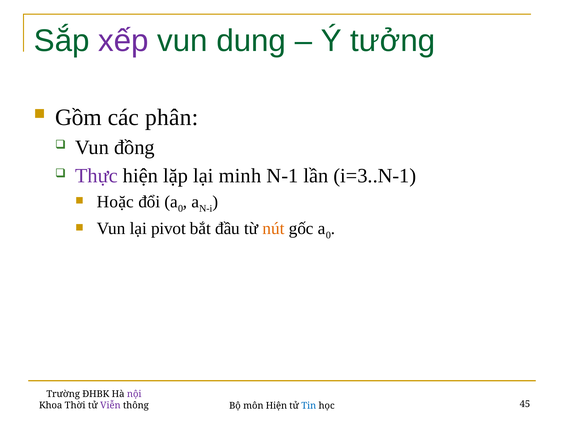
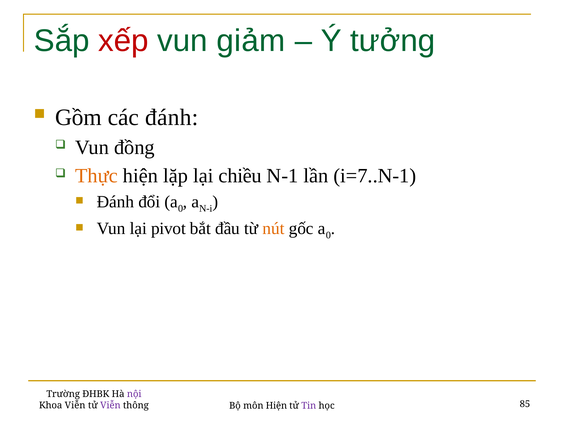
xếp colour: purple -> red (123, 41)
dung: dung -> giảm (251, 41)
các phân: phân -> đánh (172, 117)
Thực colour: purple -> orange (96, 176)
minh: minh -> chiều (240, 176)
i=3..N-1: i=3..N-1 -> i=7..N-1 (375, 176)
Hoặc: Hoặc -> Đánh (116, 202)
Khoa Thời: Thời -> Viễn (75, 405)
Tin colour: blue -> purple (309, 406)
45: 45 -> 85 (525, 404)
